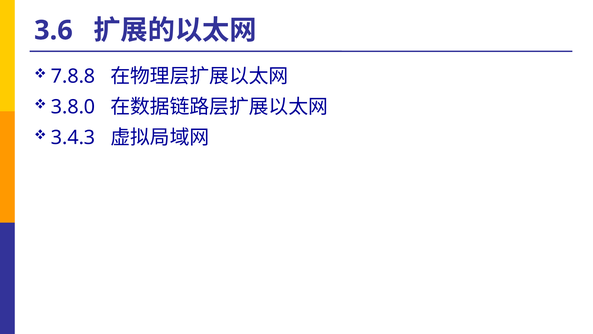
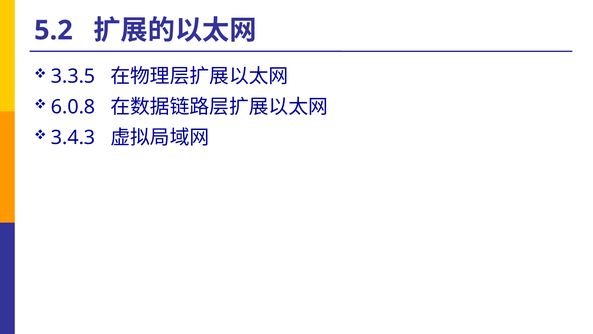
3.6: 3.6 -> 5.2 (53, 30)
7.8.8: 7.8.8 -> 3.3.5 (73, 76)
3.8.0: 3.8.0 -> 6.0.8 (73, 107)
